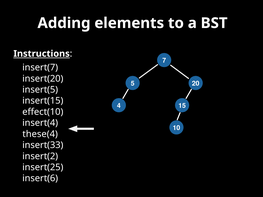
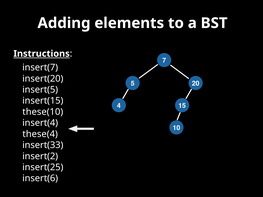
effect(10: effect(10 -> these(10 (43, 112)
